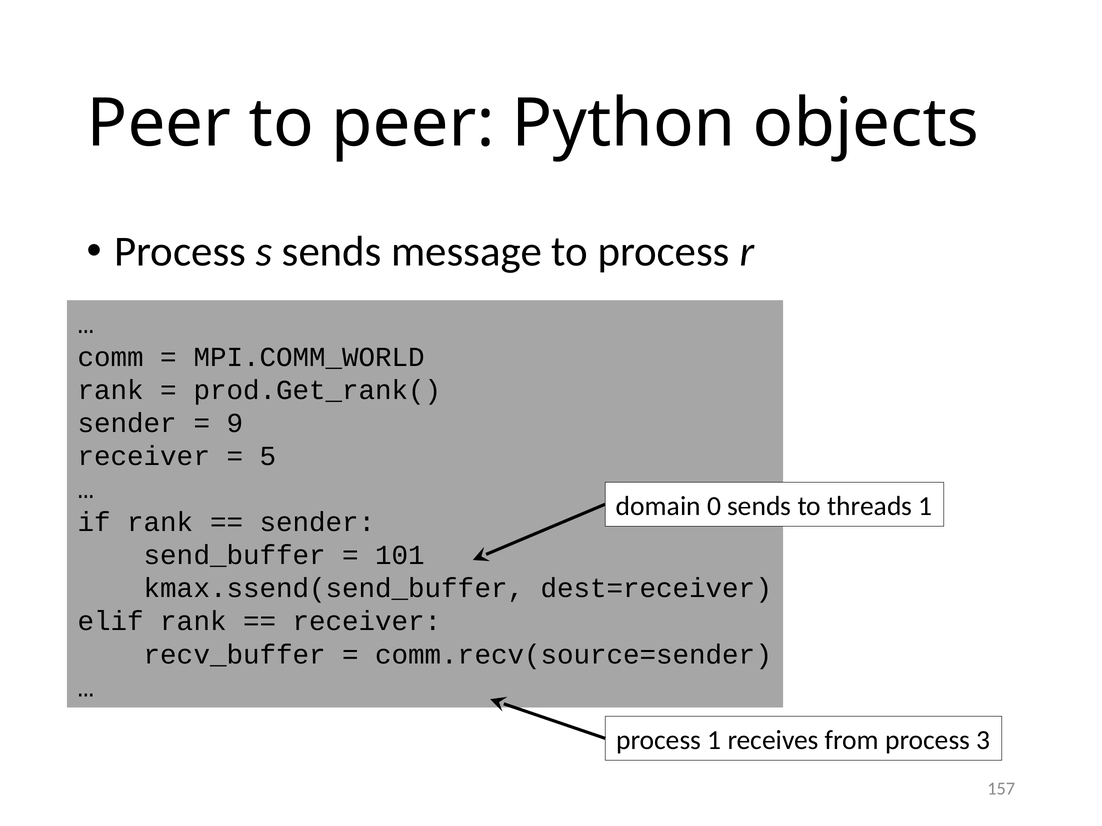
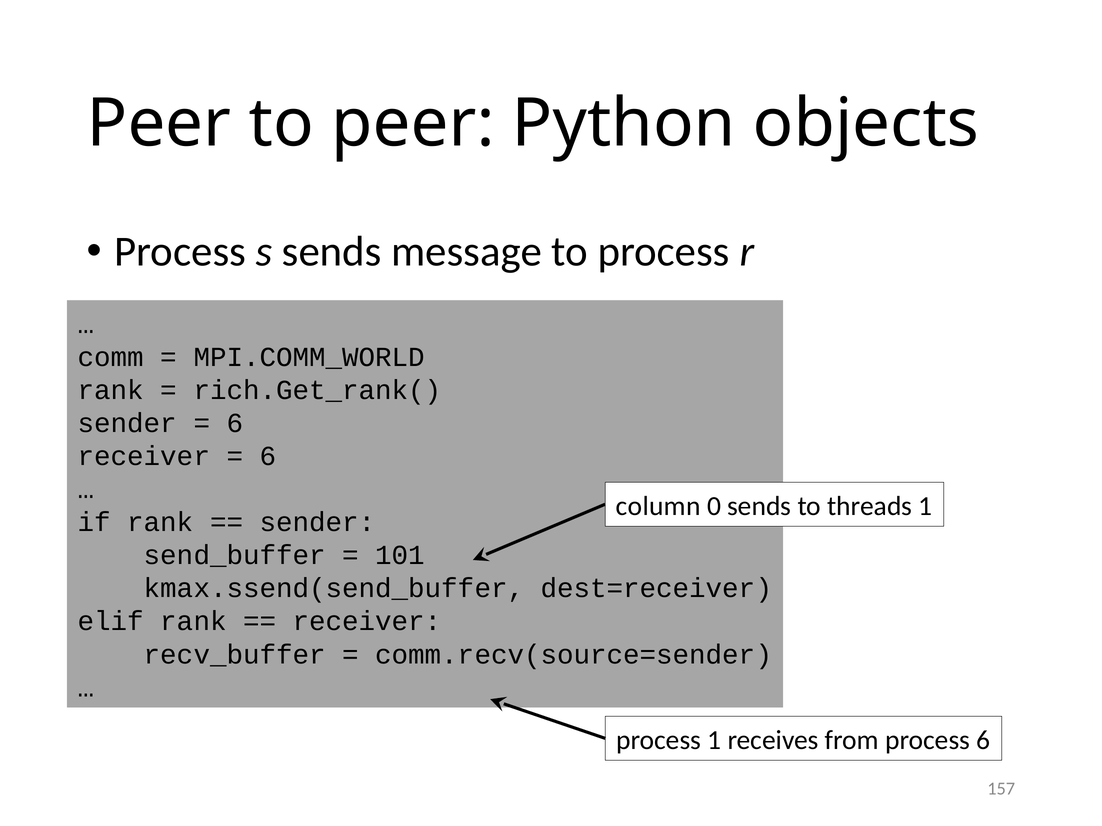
prod.Get_rank(: prod.Get_rank( -> rich.Get_rank( (317, 390)
9: 9 -> 6 (235, 423)
5: 5 -> 6 (268, 456)
domain: domain -> column (658, 507)
process 3: 3 -> 6 (983, 741)
